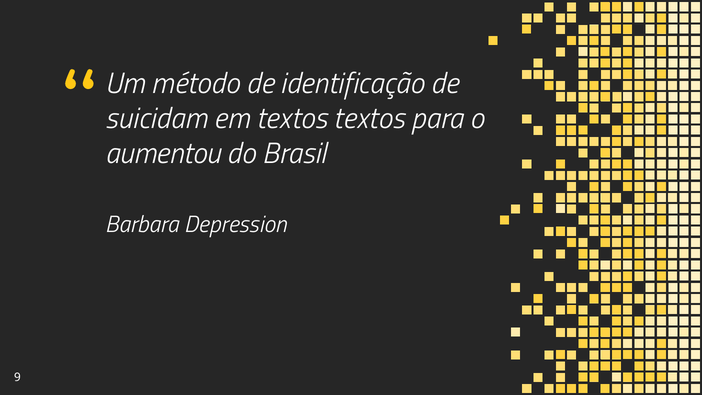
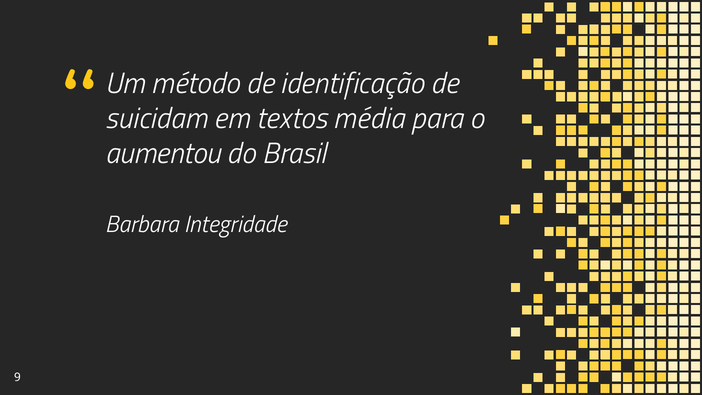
textos textos: textos -> média (369, 118)
Depression: Depression -> Integridade (236, 225)
